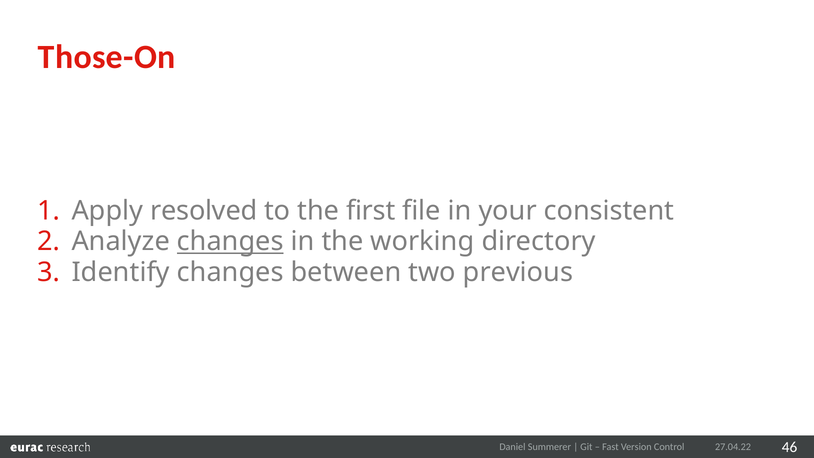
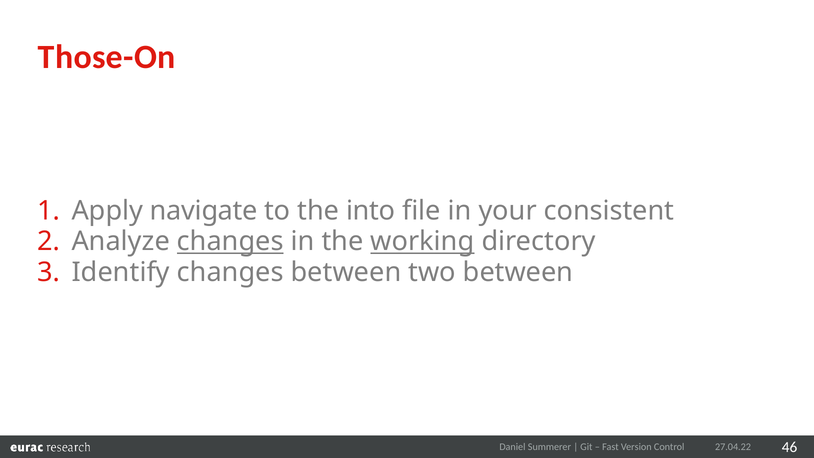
resolved: resolved -> navigate (204, 211)
first: first -> into (371, 211)
working underline: none -> present (422, 241)
two previous: previous -> between (518, 272)
